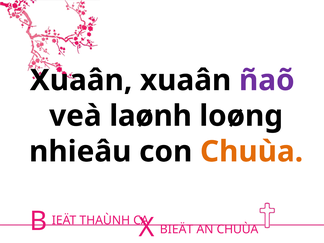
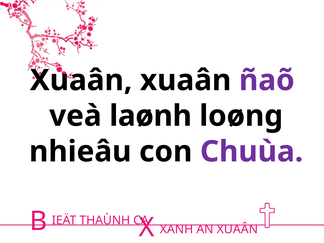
Chuùa colour: orange -> purple (252, 152)
BIEÄT: BIEÄT -> XANH (176, 229)
AN CHUÙA: CHUÙA -> XUAÂN (237, 229)
